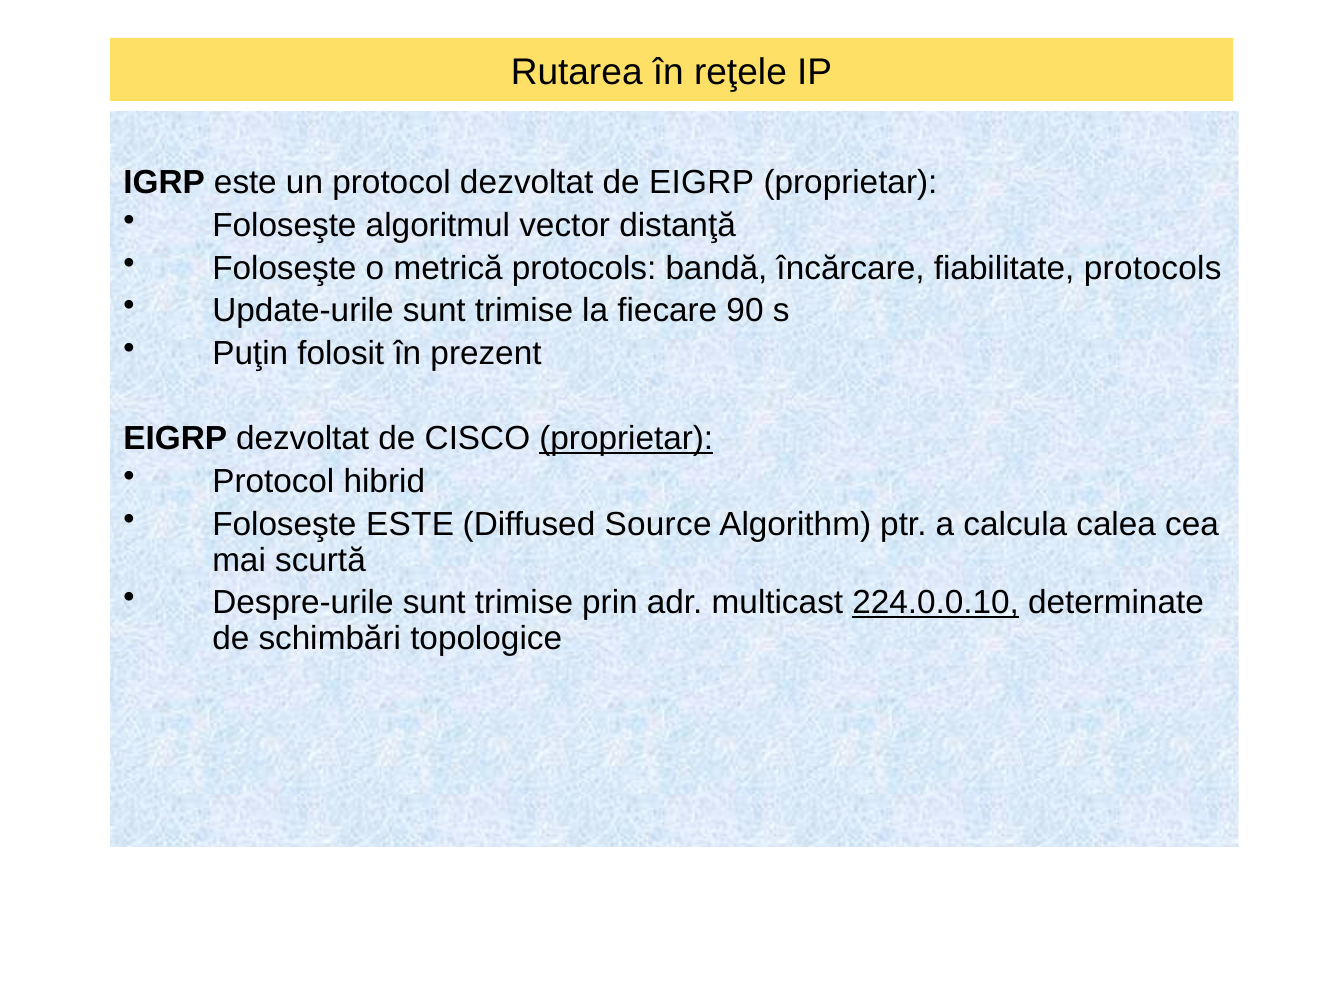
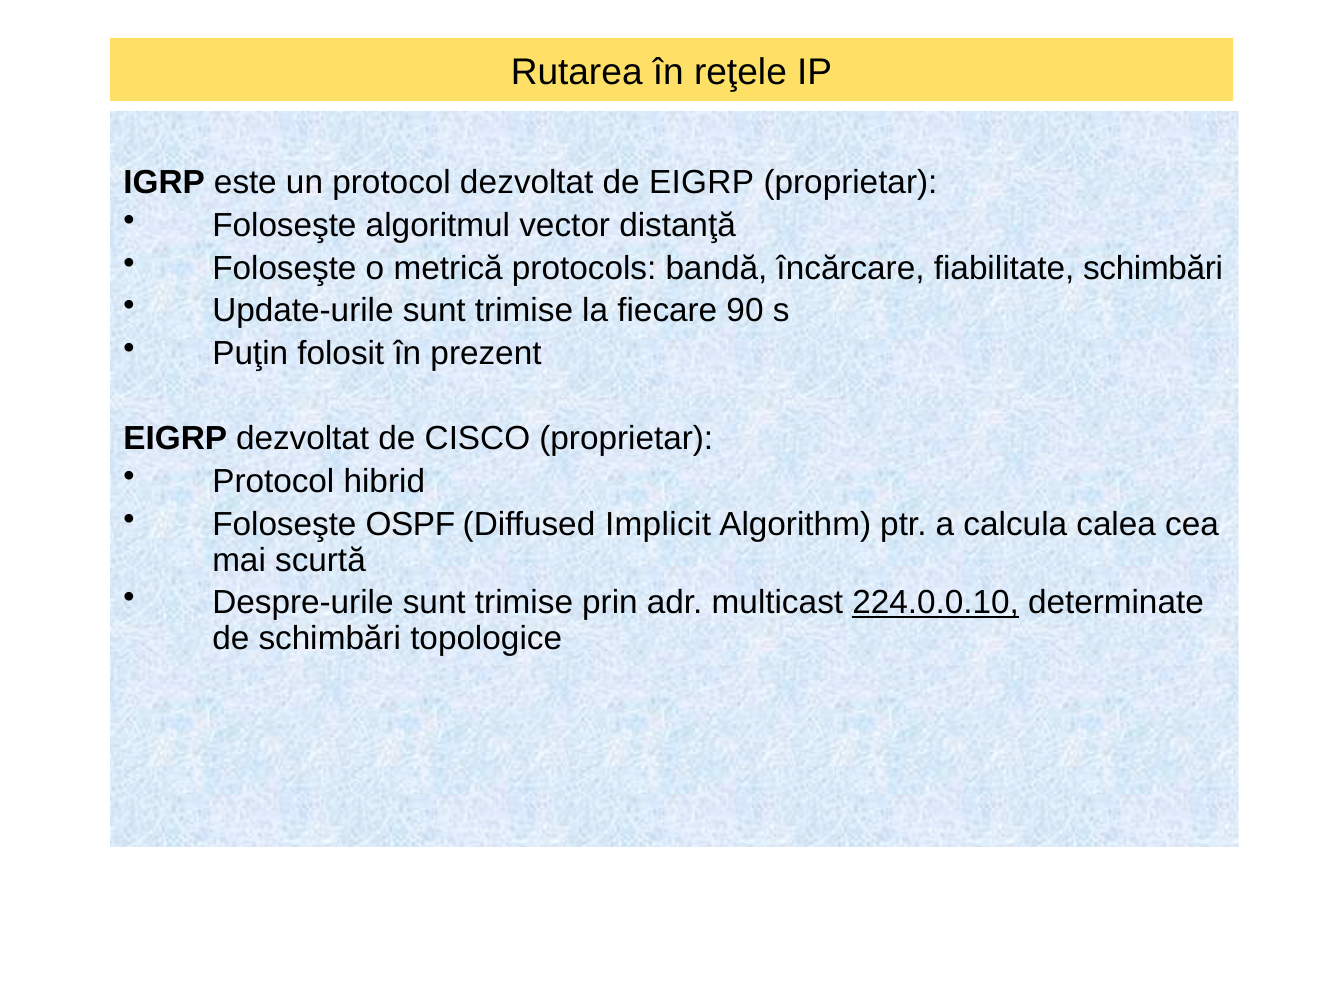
fiabilitate protocols: protocols -> schimbări (1153, 268)
proprietar underline: present -> none (626, 439)
Foloseşte ESTE: ESTE -> OSPF (410, 524)
Source: Source -> Implicit (658, 524)
